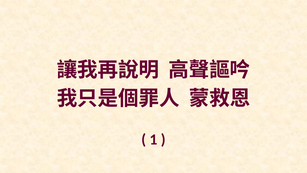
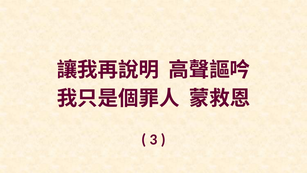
1: 1 -> 3 (153, 139)
